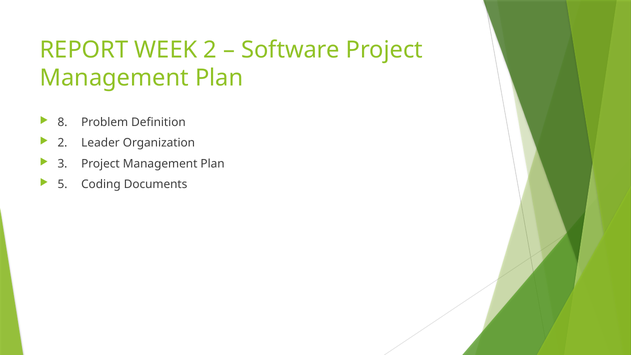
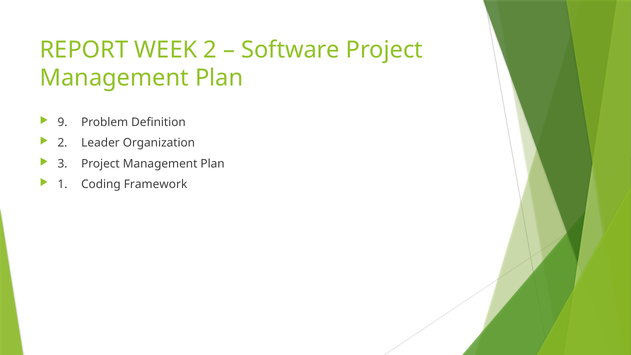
8: 8 -> 9 (62, 122)
5: 5 -> 1 (62, 184)
Documents: Documents -> Framework (156, 184)
